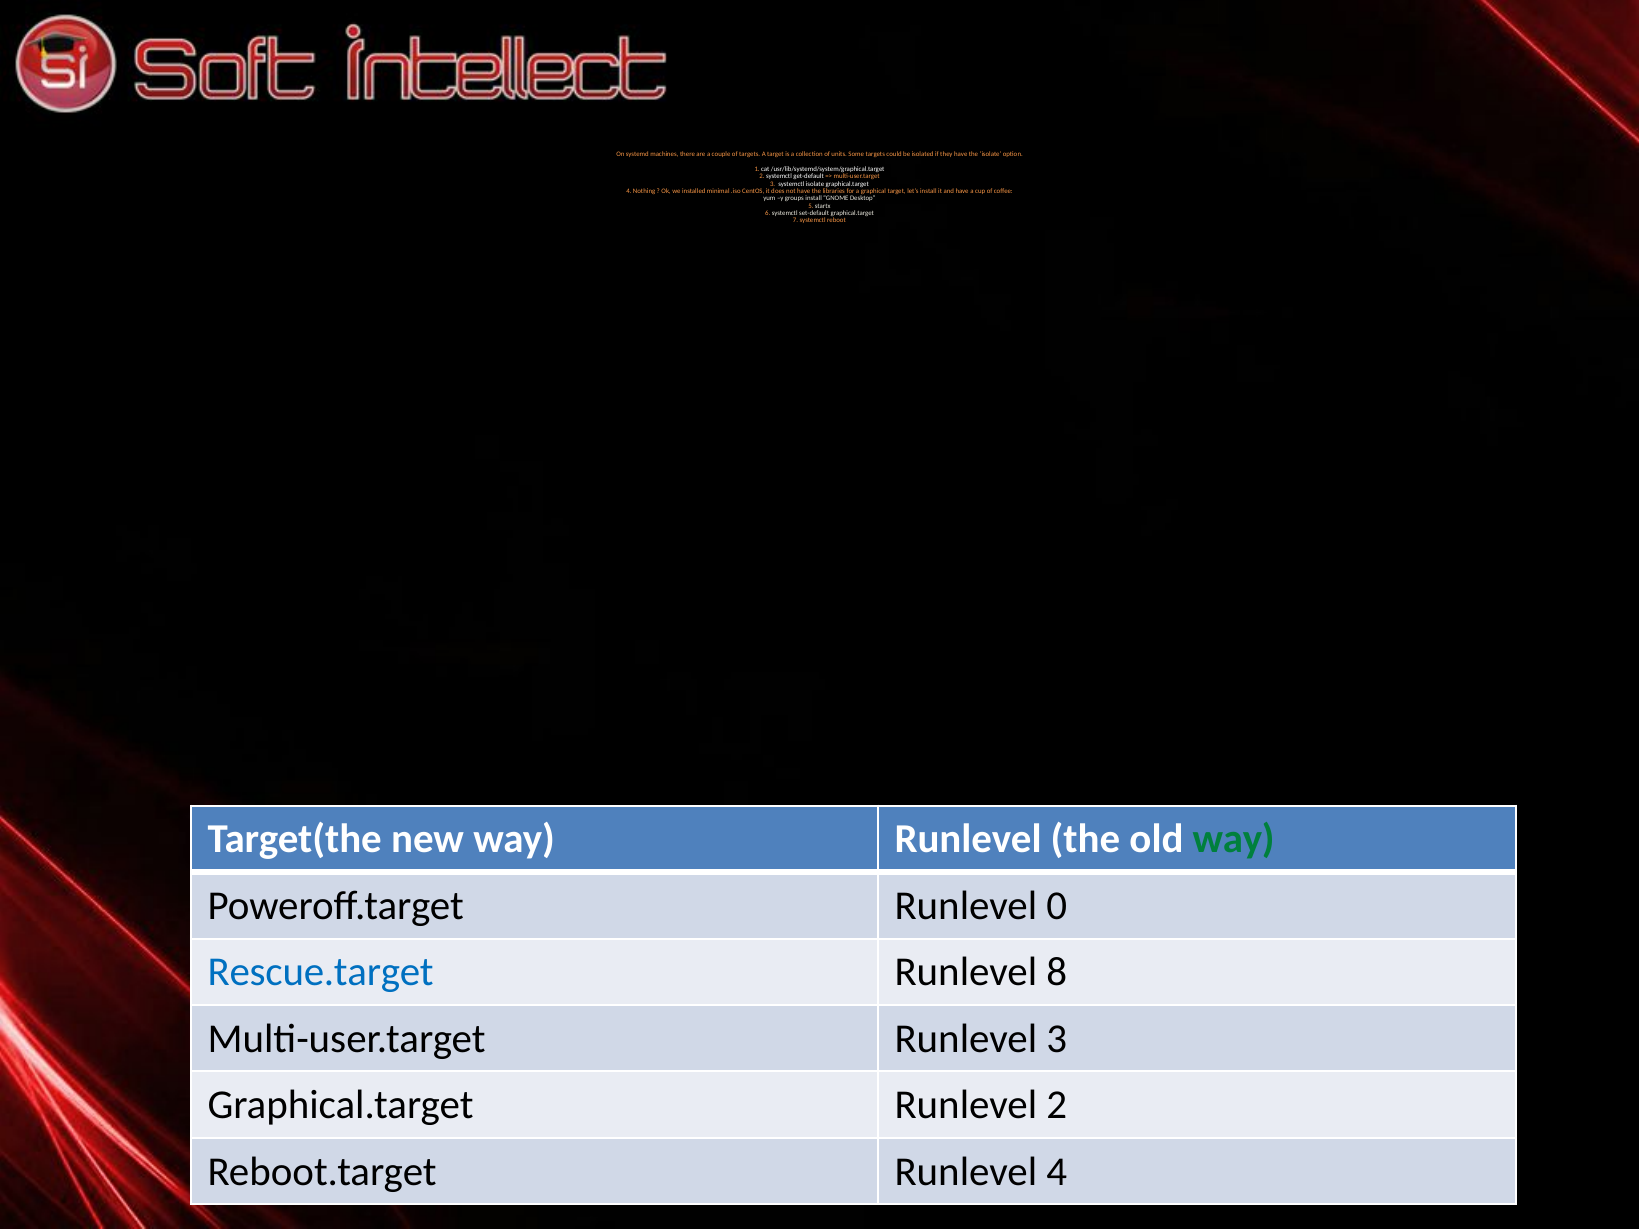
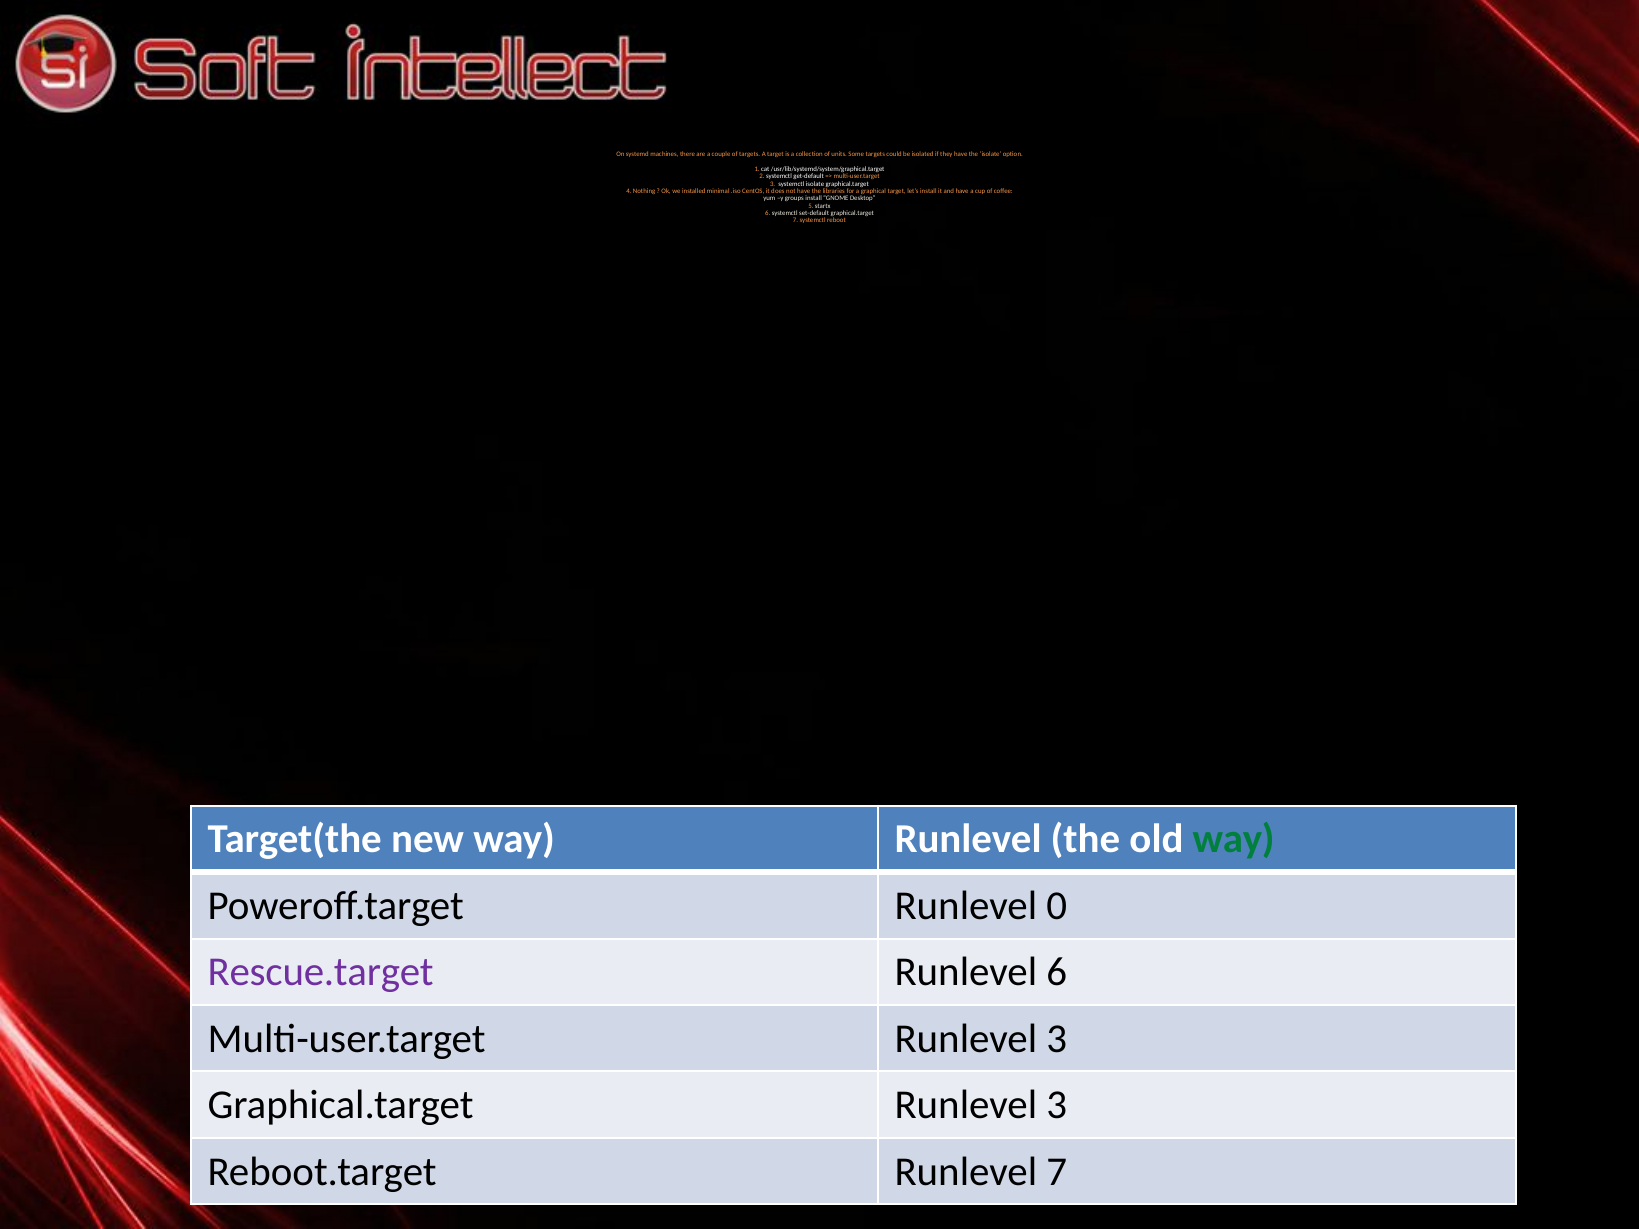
Rescue.target colour: blue -> purple (321, 972)
Runlevel 8: 8 -> 6 (1057, 972)
Graphical.target Runlevel 2: 2 -> 3 (1057, 1105)
Runlevel 4: 4 -> 7 (1057, 1172)
